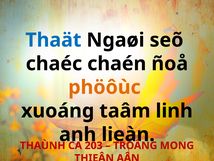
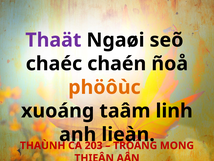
Thaät colour: blue -> purple (53, 40)
